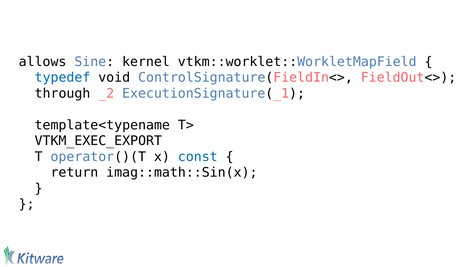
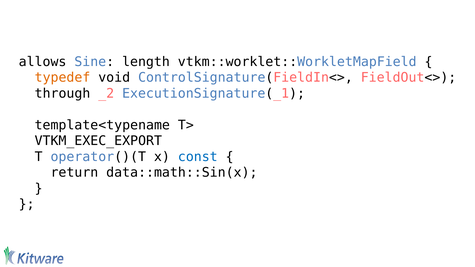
kernel: kernel -> length (146, 62)
typedef colour: blue -> orange (62, 78)
imag::math::Sin(x: imag::math::Sin(x -> data::math::Sin(x (182, 173)
